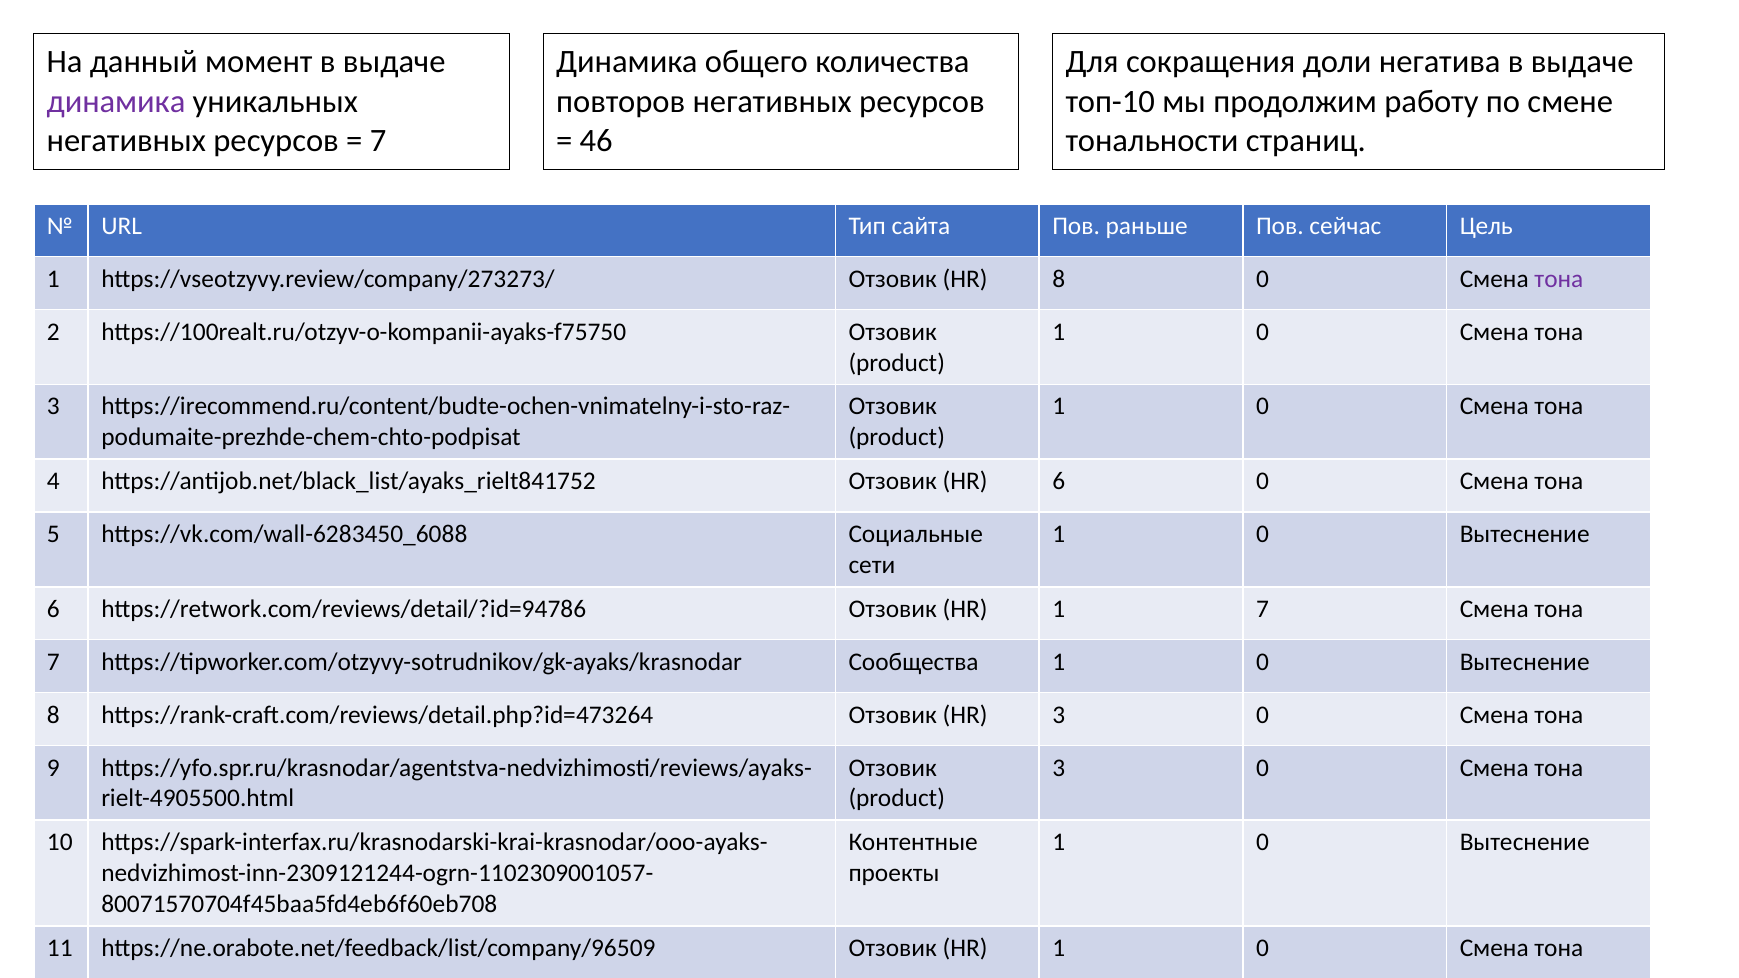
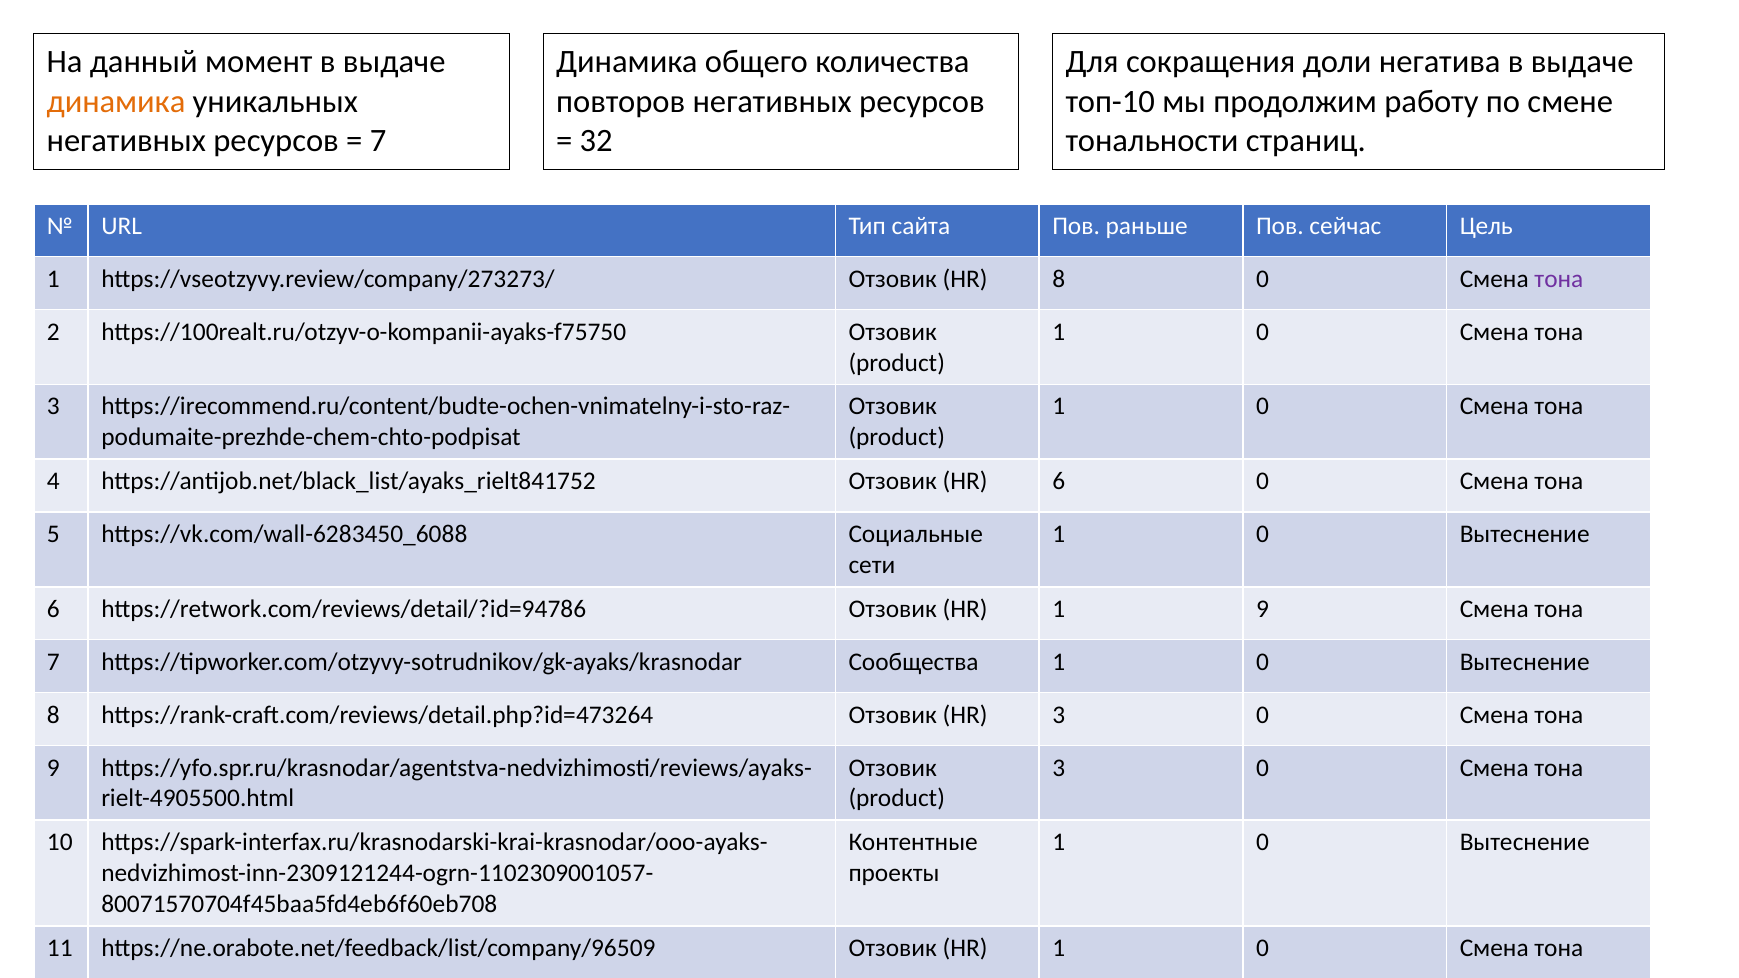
динамика colour: purple -> orange (116, 101)
46: 46 -> 32 (596, 140)
1 7: 7 -> 9 (1262, 609)
